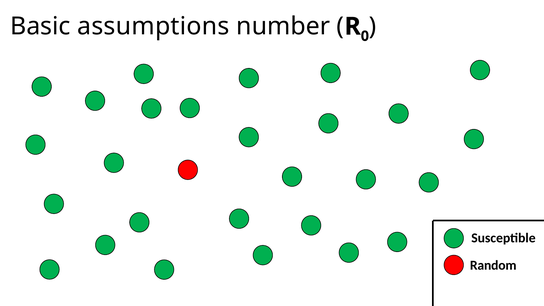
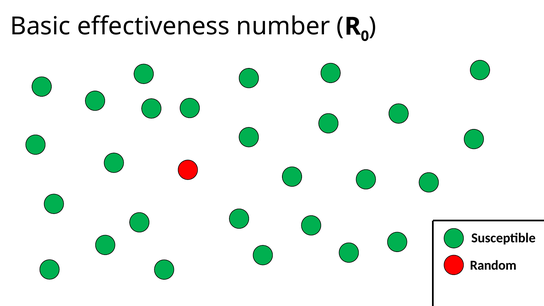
assumptions: assumptions -> effectiveness (153, 26)
